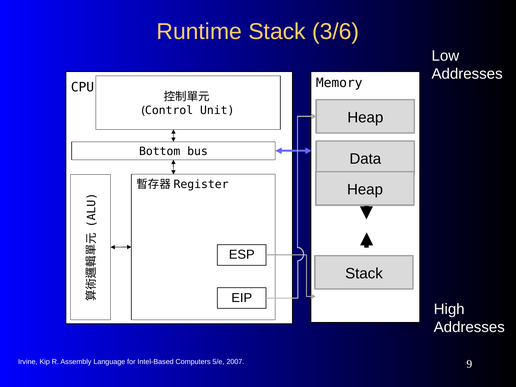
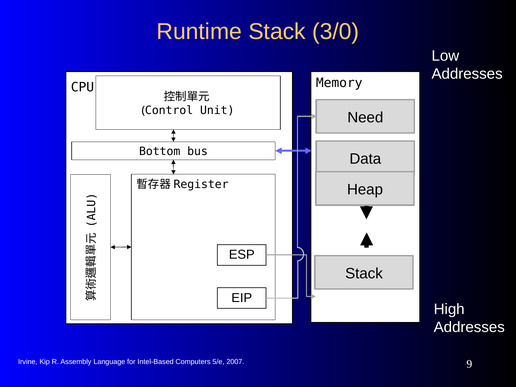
3/6: 3/6 -> 3/0 (336, 32)
Heap: Heap -> Need (365, 117)
